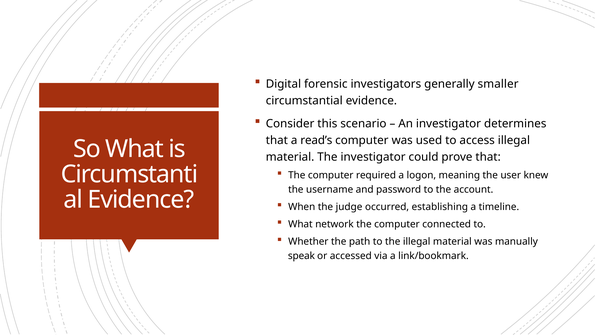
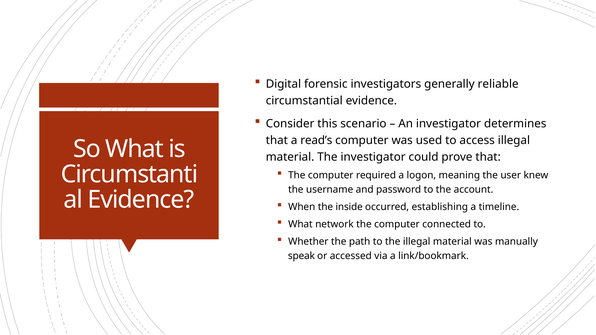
smaller: smaller -> reliable (498, 84)
judge: judge -> inside (349, 207)
